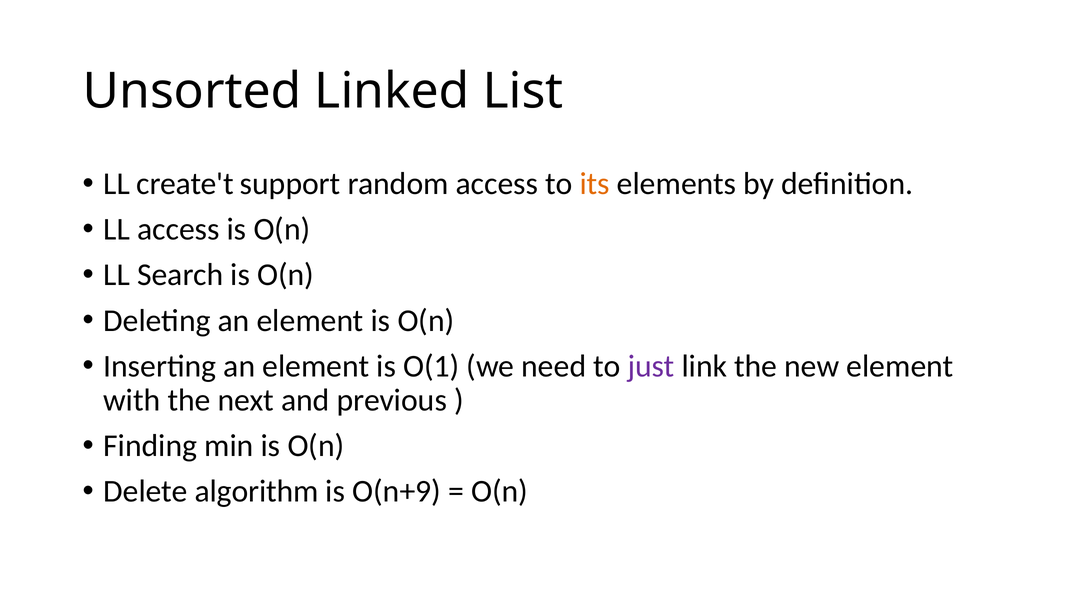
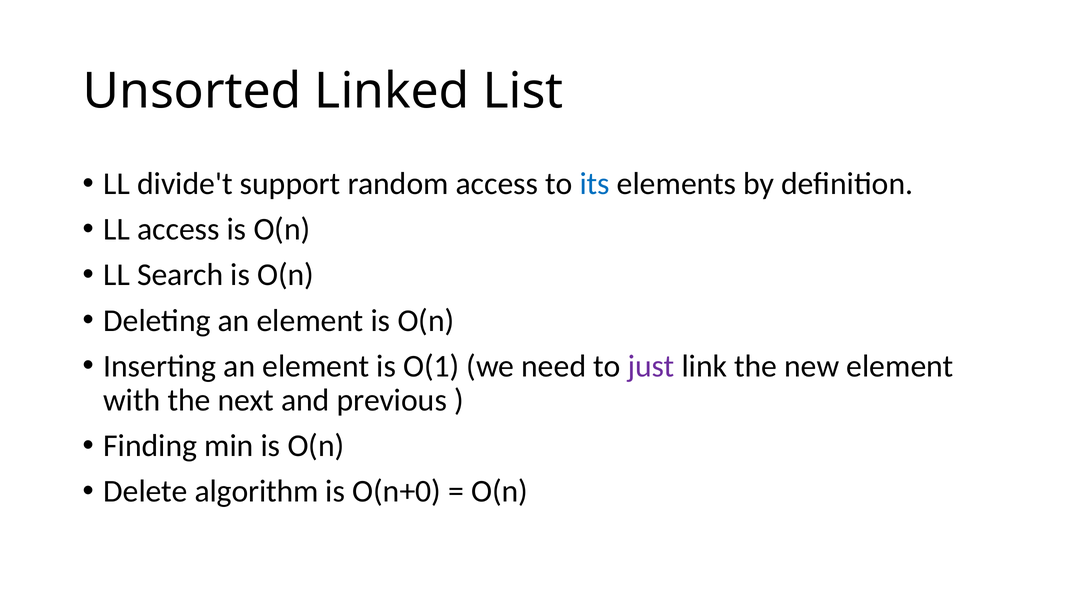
create't: create't -> divide't (185, 184)
its colour: orange -> blue (595, 184)
O(n+9: O(n+9 -> O(n+0 (397, 491)
